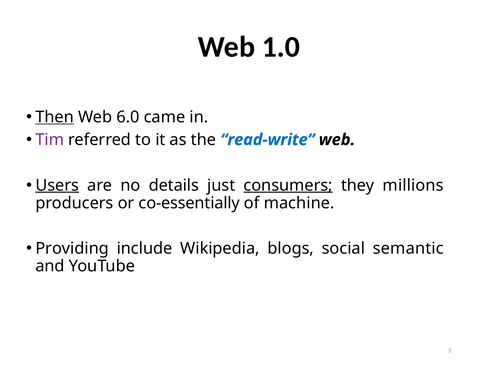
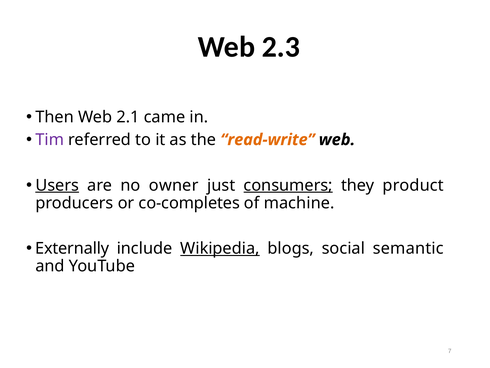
1.0: 1.0 -> 2.3 (281, 47)
Then underline: present -> none (55, 117)
6.0: 6.0 -> 2.1 (128, 117)
read-write colour: blue -> orange (268, 140)
details: details -> owner (174, 185)
millions: millions -> product (413, 185)
co-essentially: co-essentially -> co-completes (189, 203)
Providing: Providing -> Externally (72, 248)
Wikipedia underline: none -> present (220, 248)
